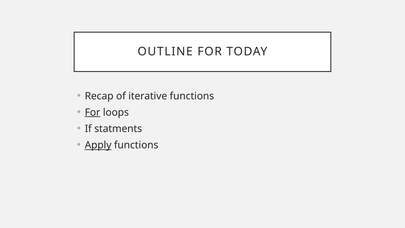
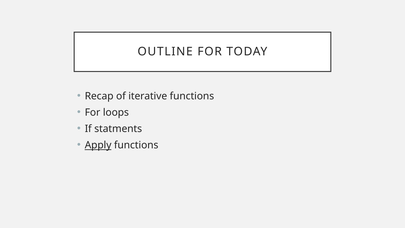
For underline: present -> none (93, 112)
